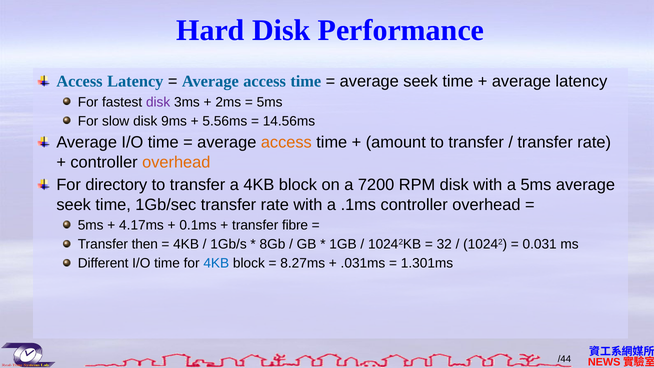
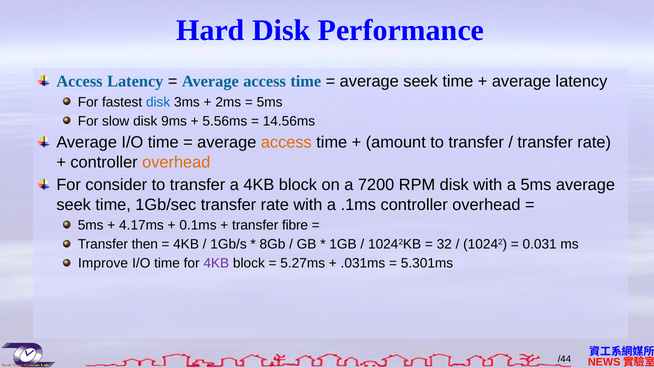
disk colour: purple -> blue (158, 102)
directory: directory -> consider (116, 185)
Different: Different -> Improve (103, 263)
4KB colour: blue -> purple (216, 263)
8.27ms: 8.27ms -> 5.27ms (303, 263)
1.301ms: 1.301ms -> 5.301ms (427, 263)
